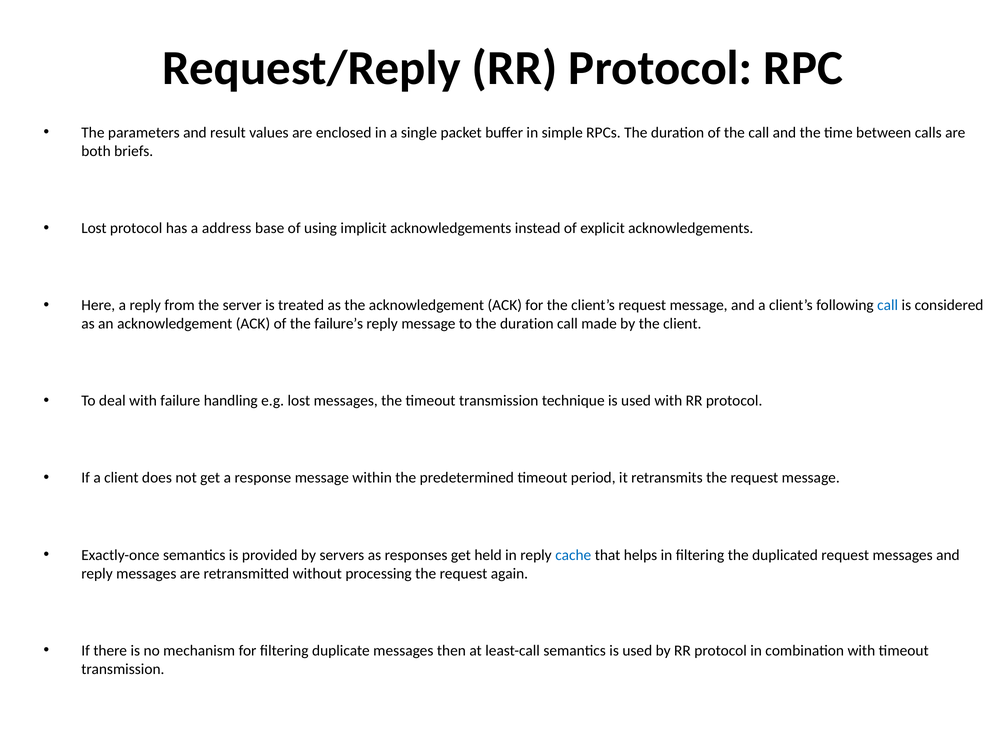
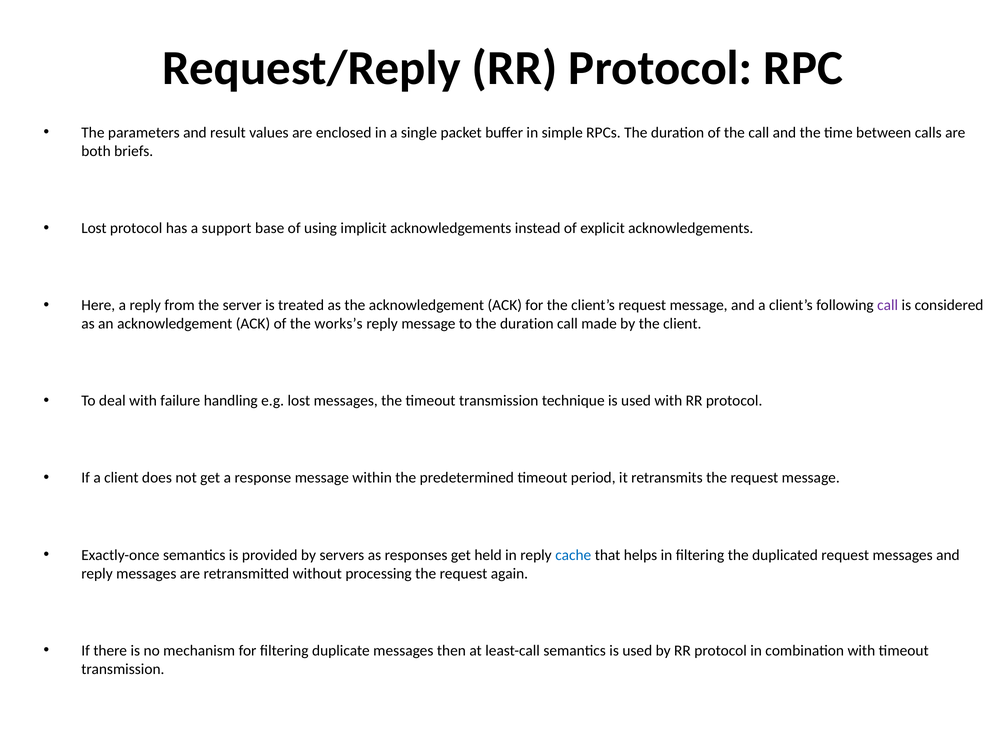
address: address -> support (227, 228)
call colour: blue -> purple (888, 305)
failure’s: failure’s -> works’s (339, 324)
